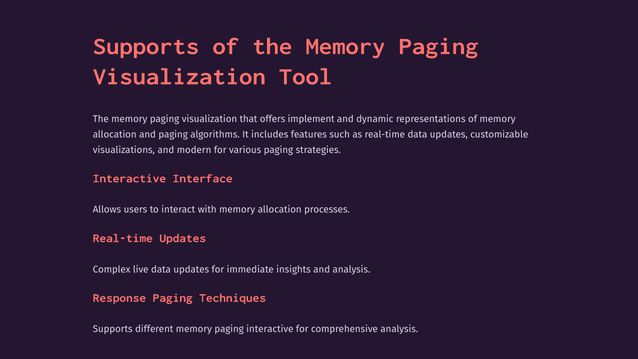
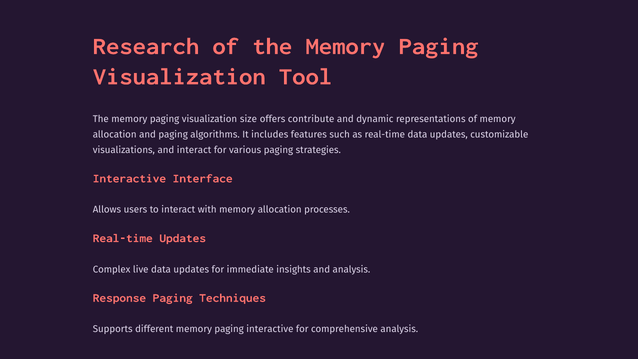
Supports: Supports -> Research (146, 46)
that: that -> size (248, 119)
implement: implement -> contribute (311, 119)
and modern: modern -> interact (194, 150)
